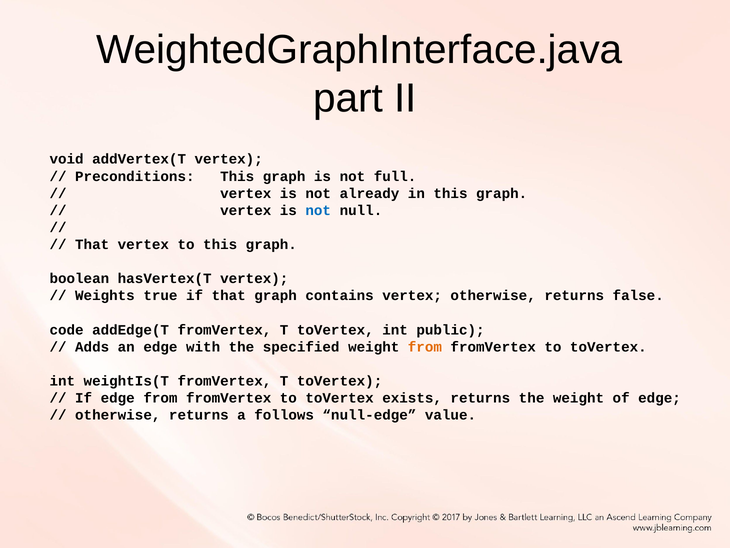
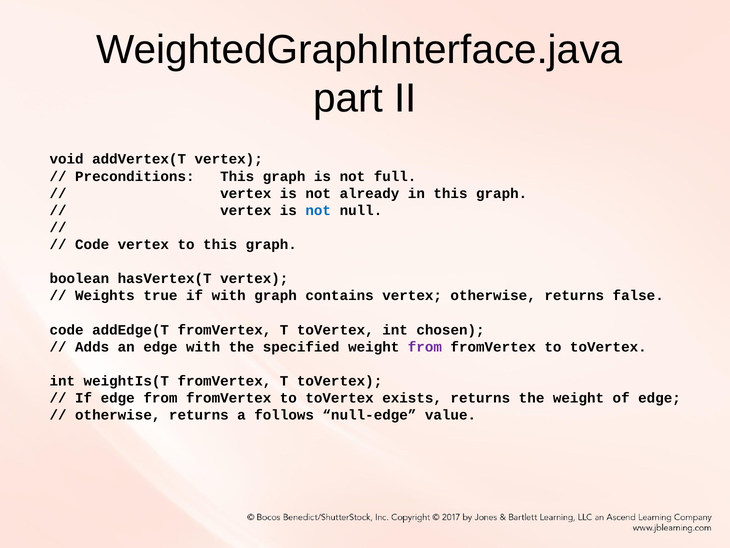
That: That -> Code (92, 244)
if that: that -> with (229, 295)
public: public -> chosen (451, 330)
from colour: orange -> purple (425, 347)
